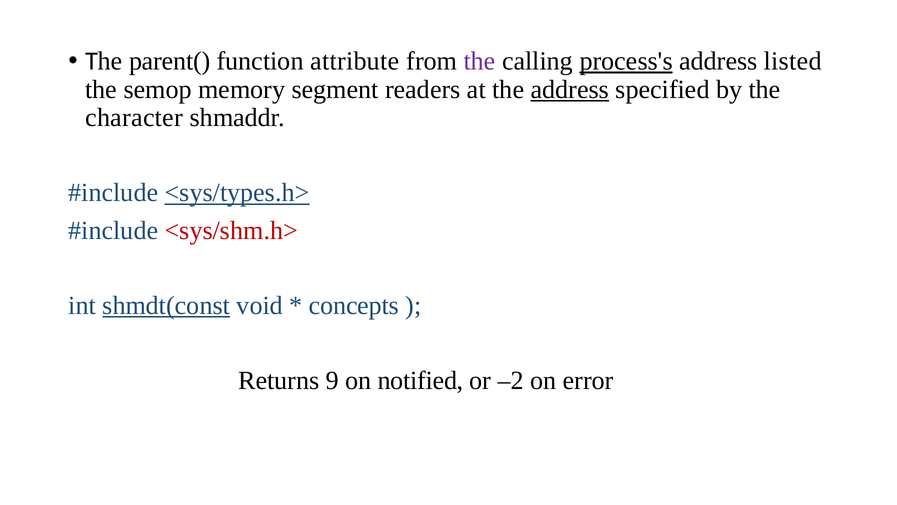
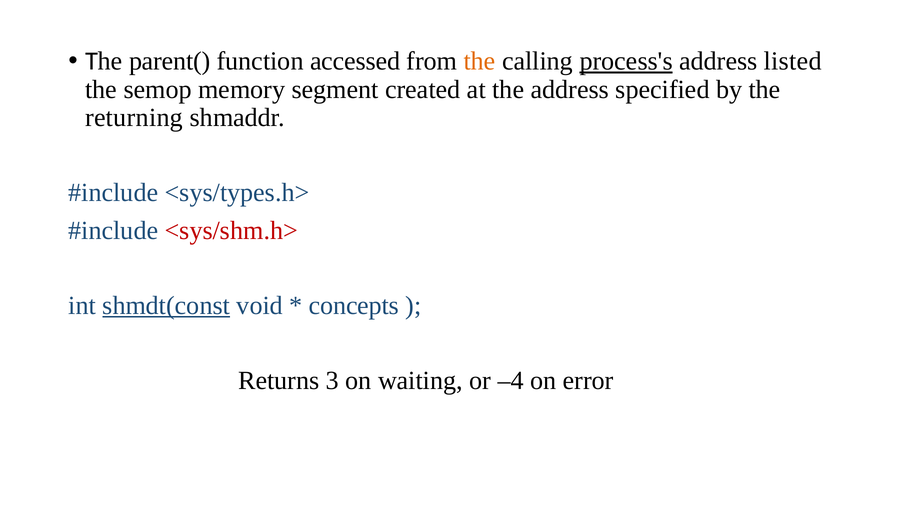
attribute: attribute -> accessed (355, 61)
the colour: purple -> orange (480, 61)
readers: readers -> created (423, 89)
address underline: present -> none (570, 89)
character: character -> returning (134, 118)
<sys/types.h> underline: present -> none (237, 193)
9: 9 -> 3 (332, 380)
notified: notified -> waiting (420, 380)
–2: –2 -> –4 (511, 380)
